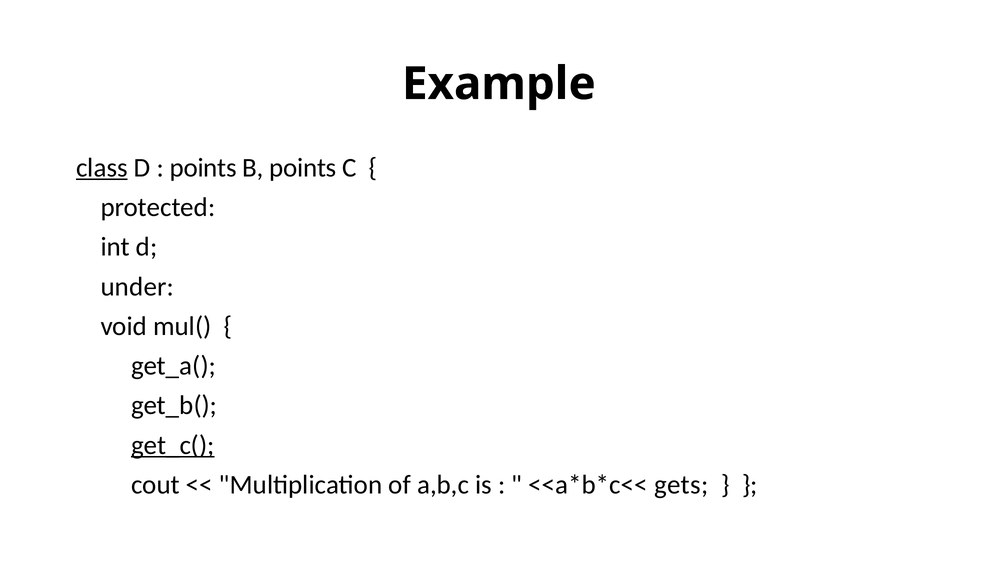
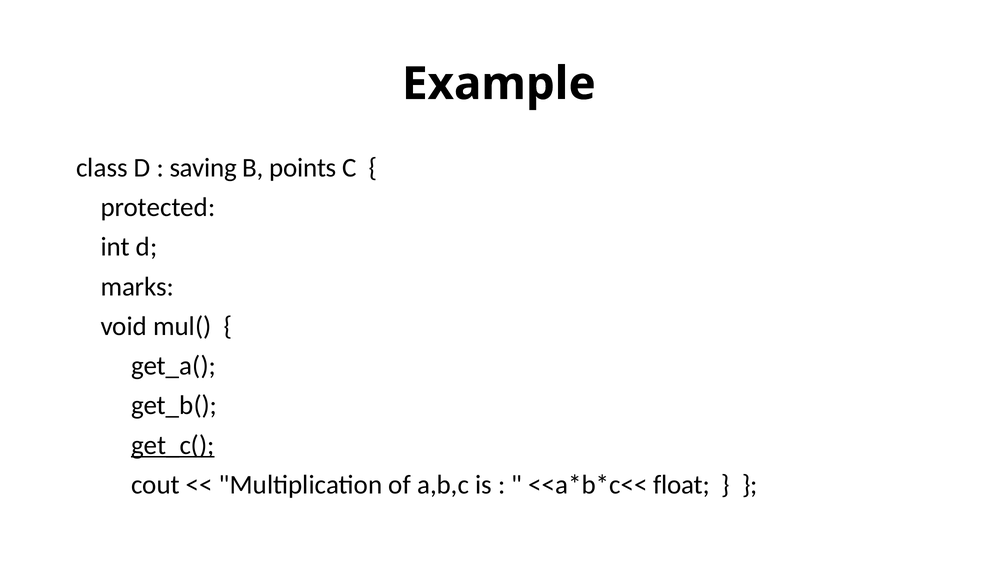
class underline: present -> none (102, 168)
points: points -> saving (203, 168)
under: under -> marks (137, 286)
gets: gets -> float (682, 484)
